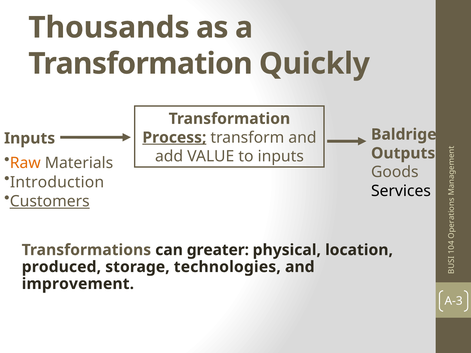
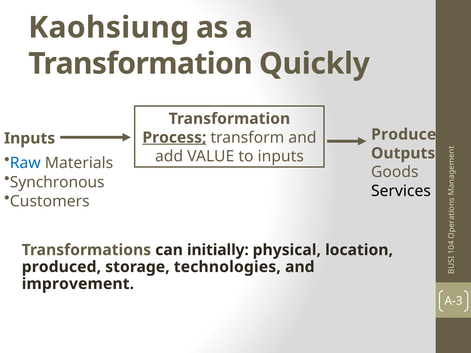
Thousands: Thousands -> Kaohsiung (109, 28)
Baldrige: Baldrige -> Produce (404, 135)
Raw colour: orange -> blue (25, 163)
Introduction: Introduction -> Synchronous (57, 182)
Customers underline: present -> none (50, 201)
greater: greater -> initially (218, 250)
